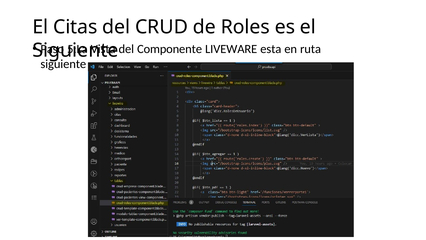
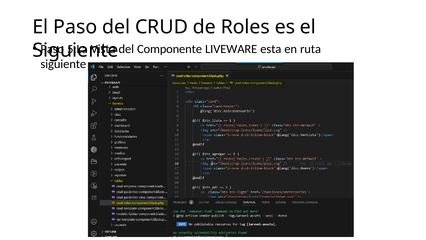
El Citas: Citas -> Paso (75, 27)
